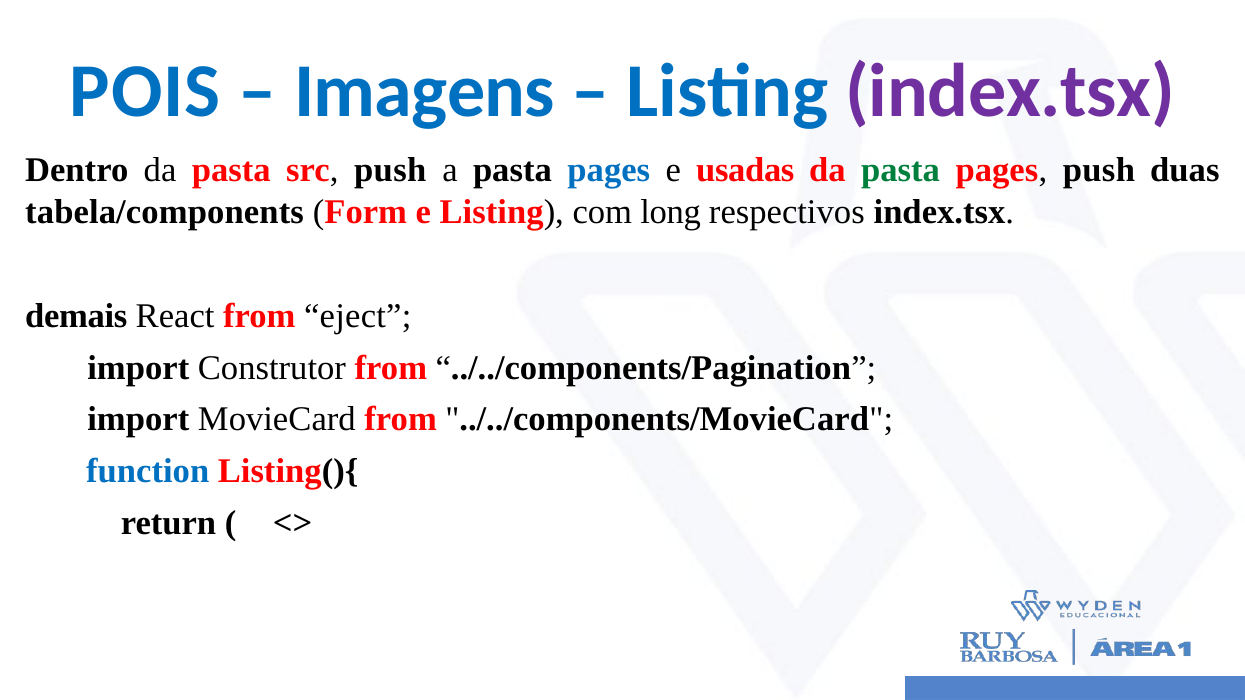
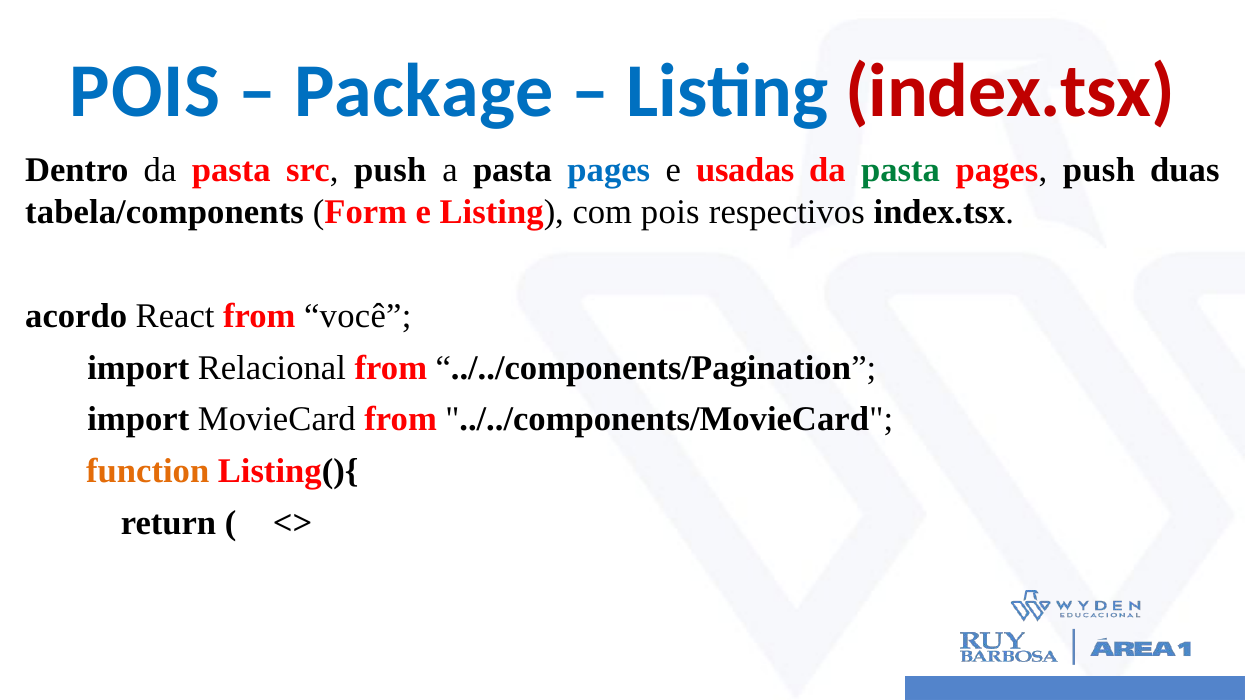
Imagens: Imagens -> Package (424, 92)
index.tsx colour: purple -> red (1010, 92)
com long: long -> pois (670, 212)
demais: demais -> acordo (76, 316)
eject: eject -> você (358, 316)
Construtor: Construtor -> Relacional (272, 368)
function colour: blue -> orange (148, 472)
